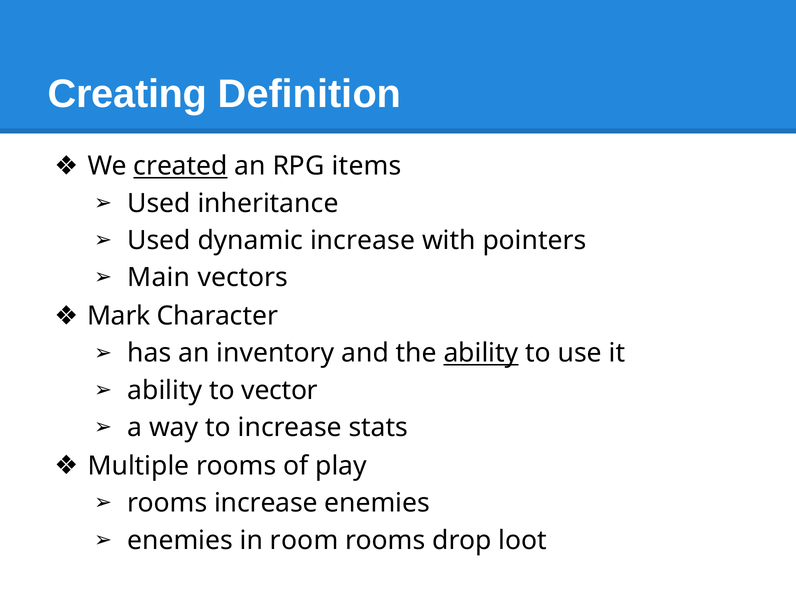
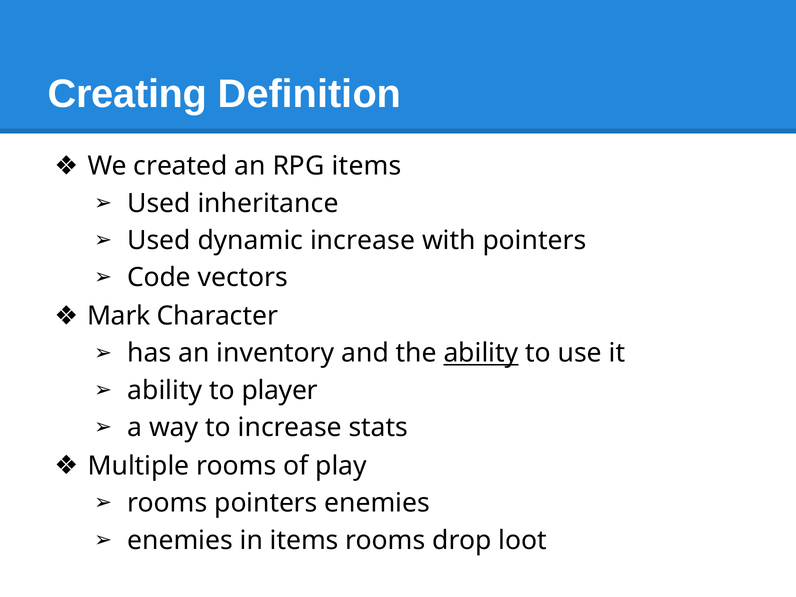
created underline: present -> none (180, 166)
Main: Main -> Code (159, 278)
vector: vector -> player (280, 390)
rooms increase: increase -> pointers (266, 503)
in room: room -> items (304, 540)
